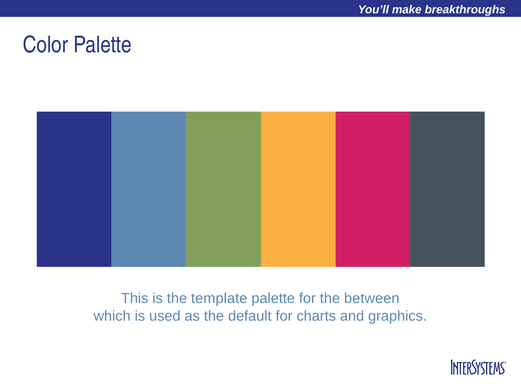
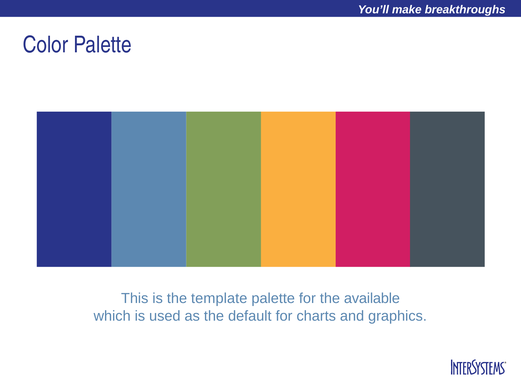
between: between -> available (372, 298)
